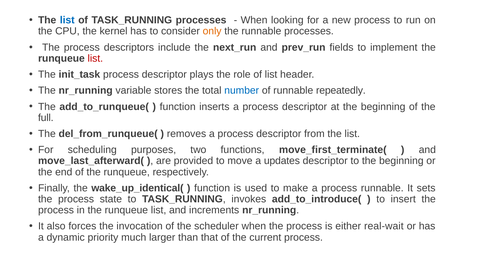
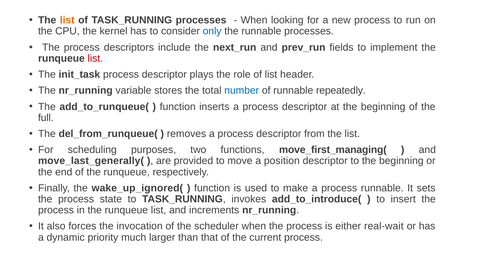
list colour: blue -> orange (67, 20)
only colour: orange -> blue (212, 31)
move_first_terminate(: move_first_terminate( -> move_first_managing( (333, 150)
move_last_afterward(: move_last_afterward( -> move_last_generally( (91, 161)
updates: updates -> position (282, 161)
wake_up_identical(: wake_up_identical( -> wake_up_ignored( (137, 188)
